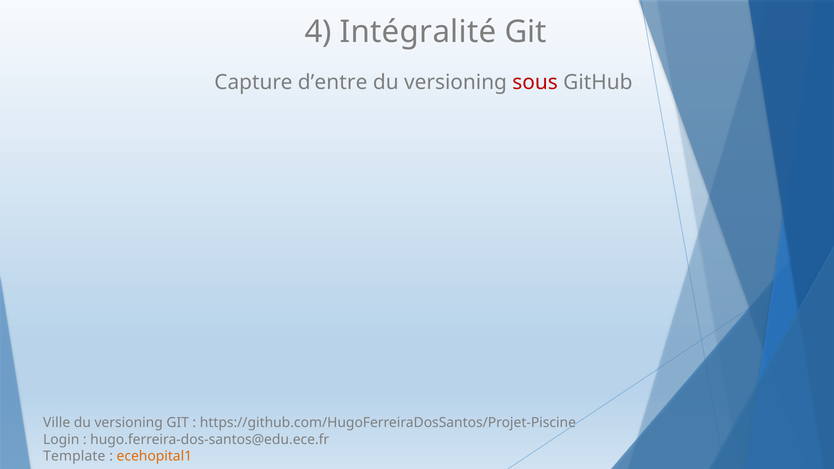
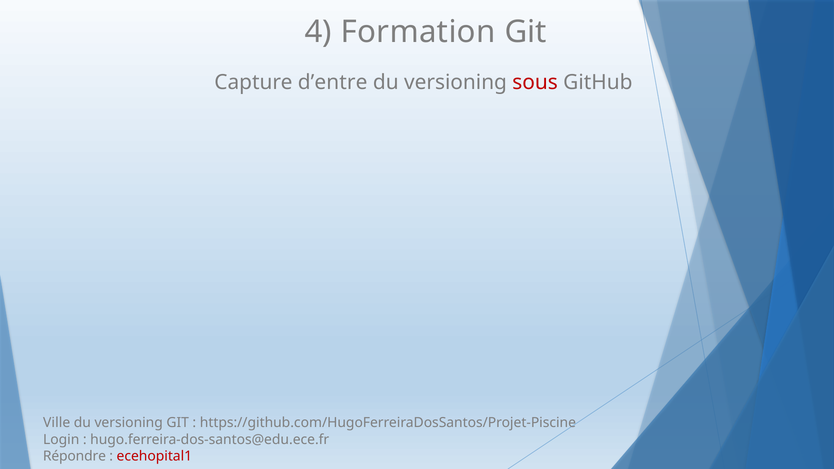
Intégralité: Intégralité -> Formation (418, 32)
Template: Template -> Répondre (74, 456)
ecehopital1 colour: orange -> red (154, 456)
